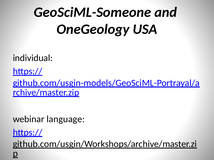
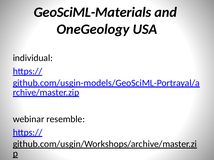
GeoSciML-Someone: GeoSciML-Someone -> GeoSciML-Materials (92, 12)
language: language -> resemble (66, 120)
